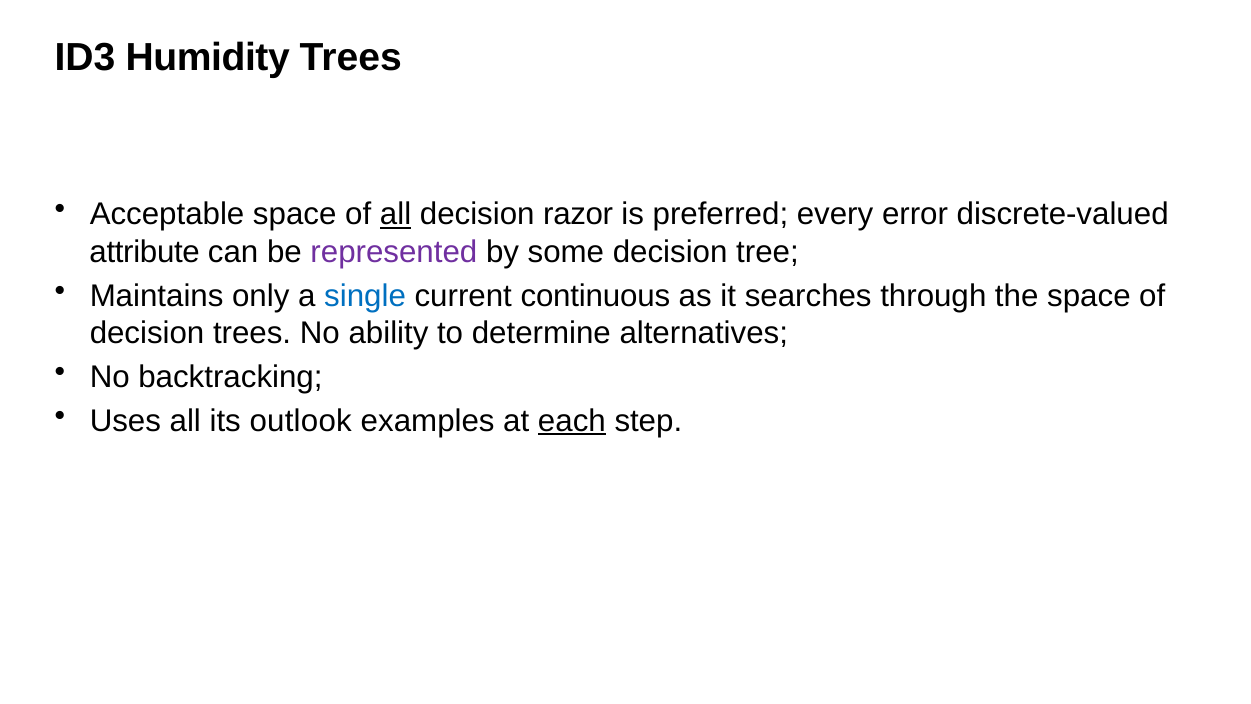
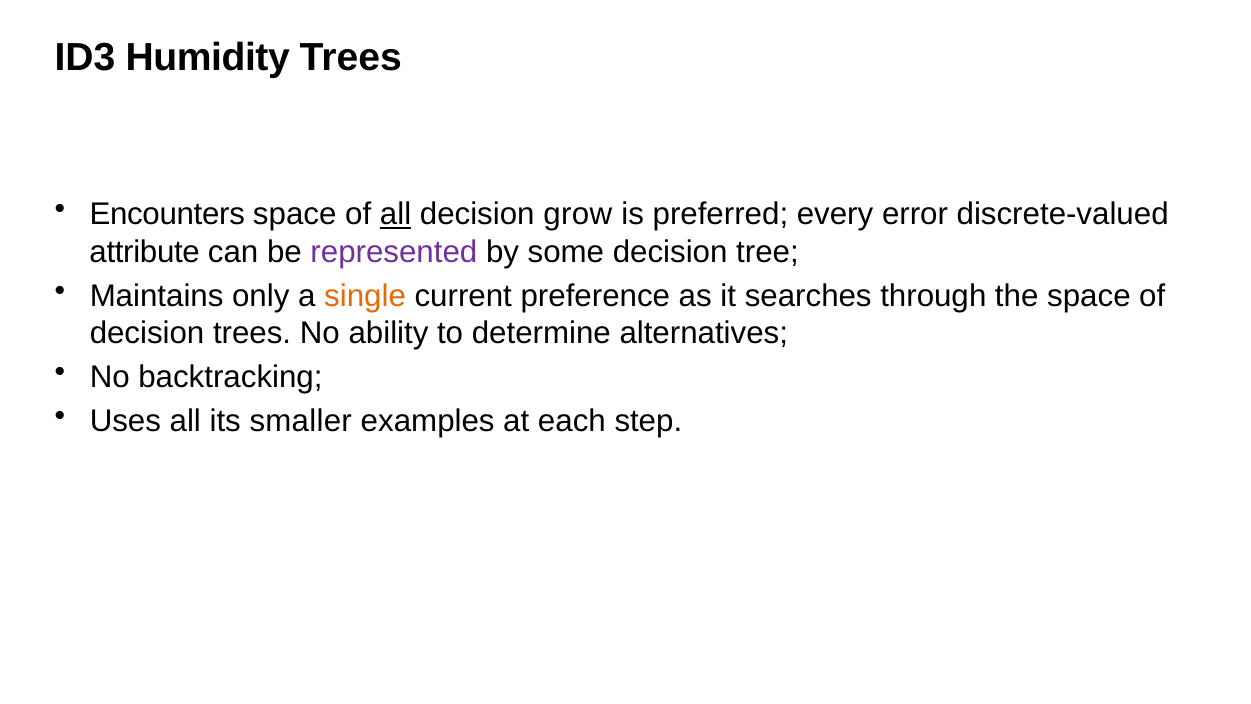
Acceptable: Acceptable -> Encounters (167, 214)
razor: razor -> grow (578, 214)
single colour: blue -> orange (365, 296)
continuous: continuous -> preference (595, 296)
outlook: outlook -> smaller (301, 421)
each underline: present -> none (572, 421)
